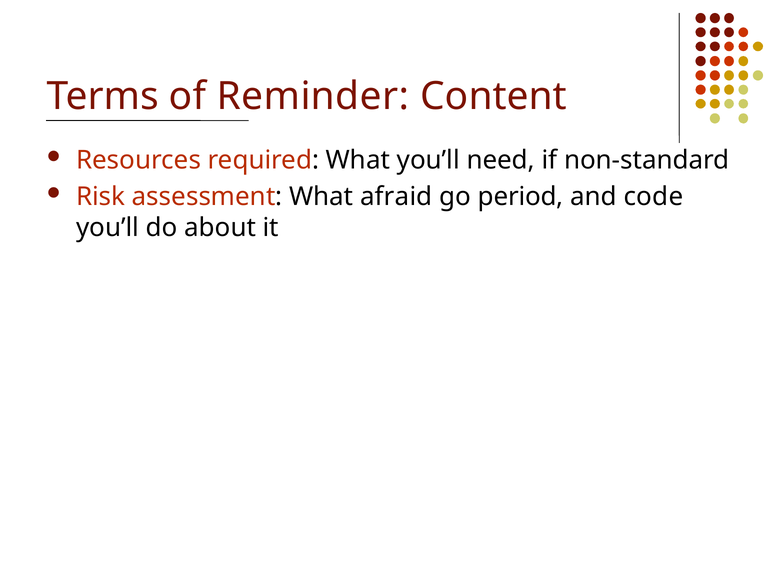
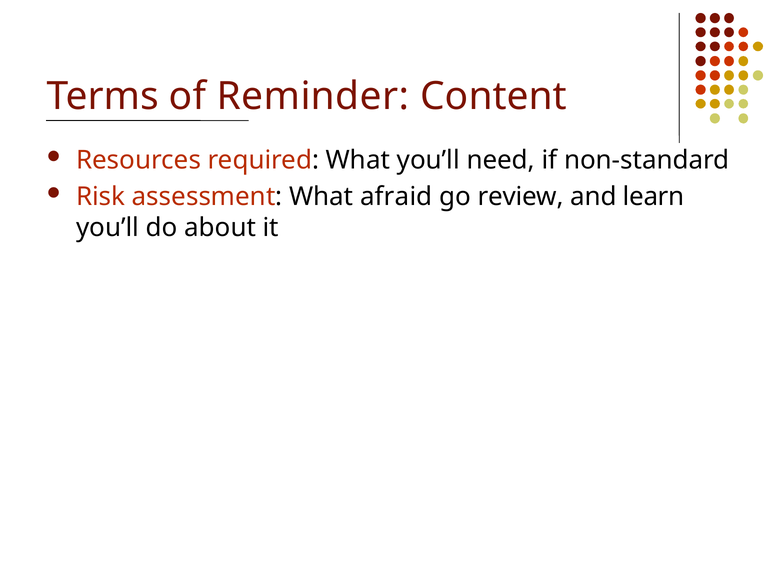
period: period -> review (521, 197)
code: code -> learn (654, 197)
